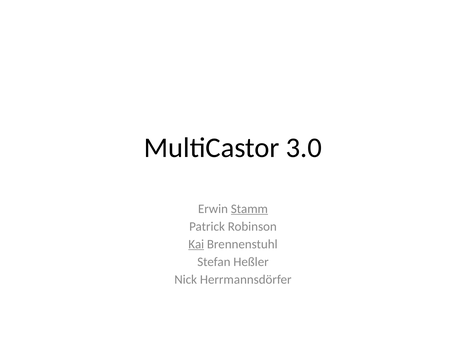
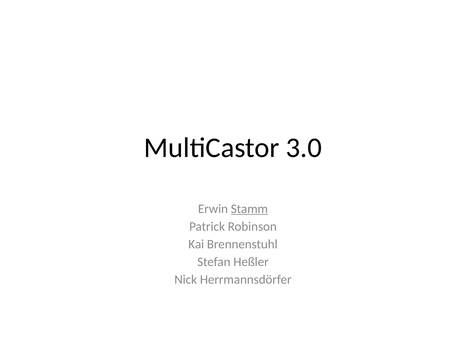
Kai underline: present -> none (196, 244)
